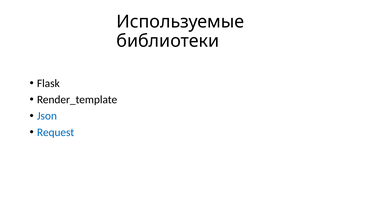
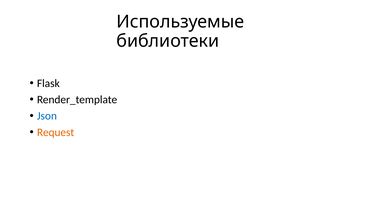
Request colour: blue -> orange (56, 132)
